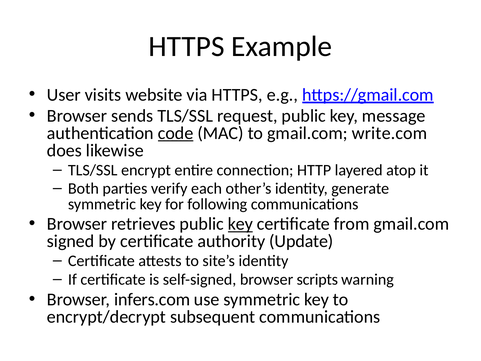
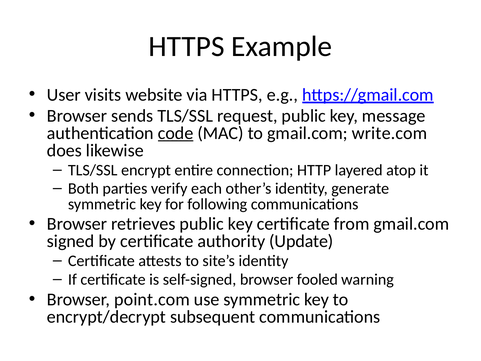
key underline: present -> none (240, 224)
scripts: scripts -> fooled (317, 279)
infers.com: infers.com -> point.com (152, 299)
